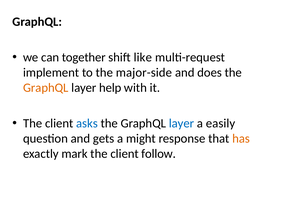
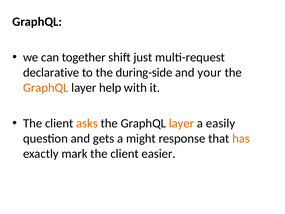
like: like -> just (143, 57)
implement: implement -> declarative (51, 72)
major-side: major-side -> during-side (144, 72)
does: does -> your (209, 72)
asks colour: blue -> orange (87, 123)
layer colour: blue -> orange (182, 123)
follow: follow -> easier (159, 154)
